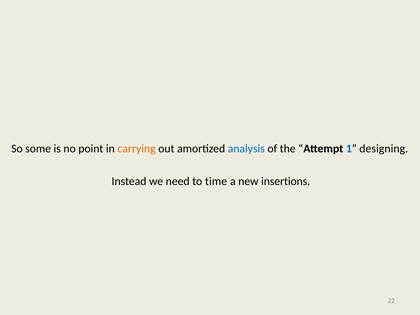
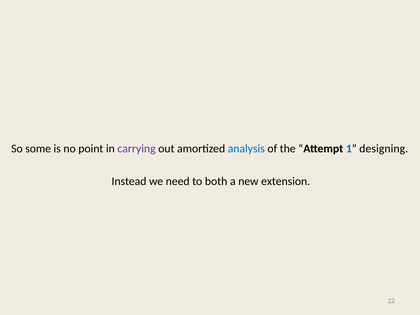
carrying colour: orange -> purple (137, 149)
time: time -> both (216, 181)
insertions: insertions -> extension (286, 181)
